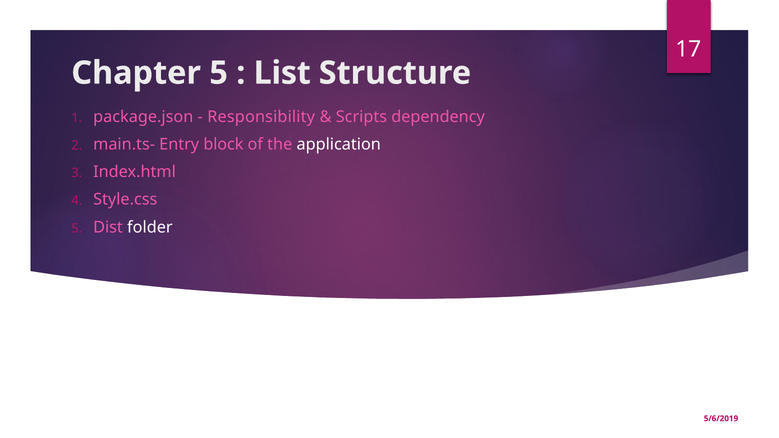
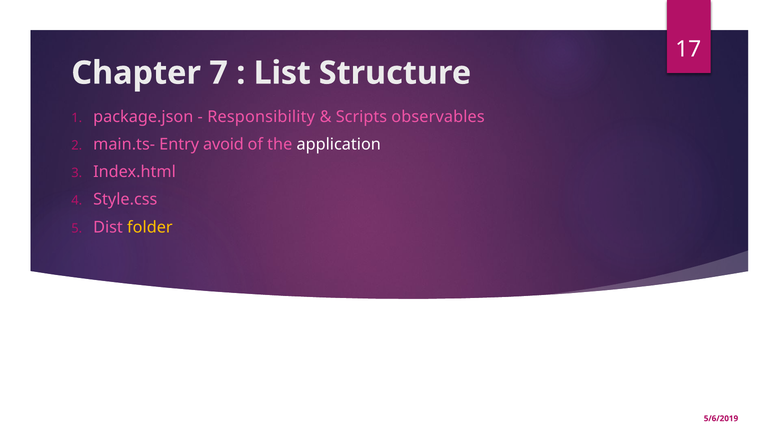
Chapter 5: 5 -> 7 (219, 73)
dependency: dependency -> observables (438, 117)
block: block -> avoid (223, 144)
folder colour: white -> yellow (150, 227)
